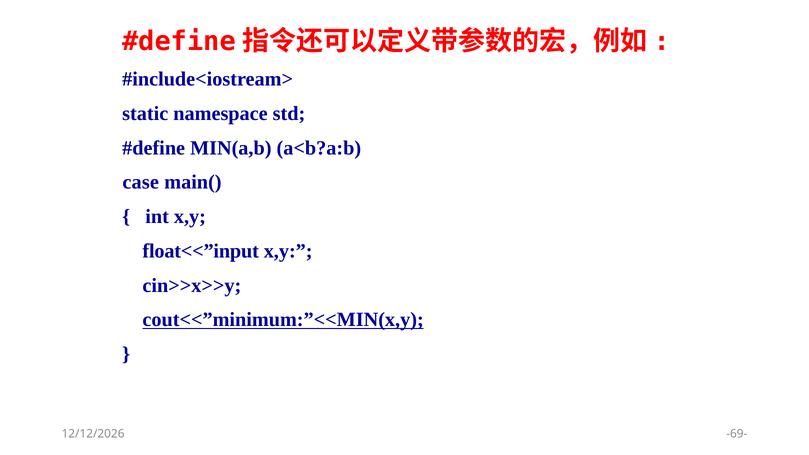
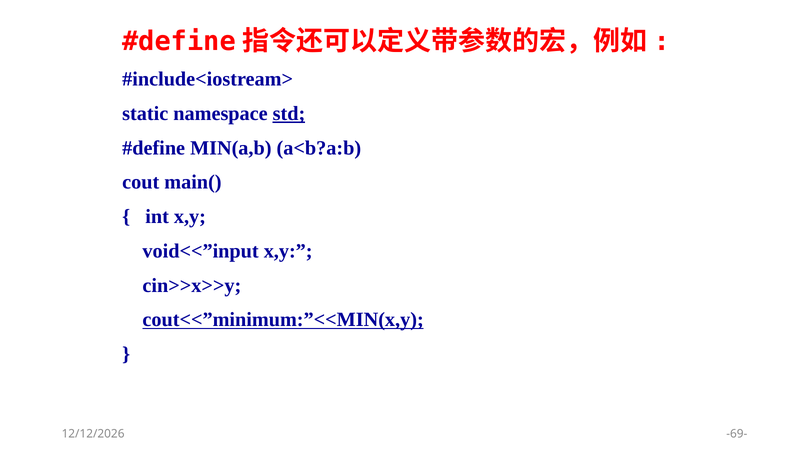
std underline: none -> present (289, 114)
case: case -> cout (141, 182)
float<<”input: float<<”input -> void<<”input (201, 251)
